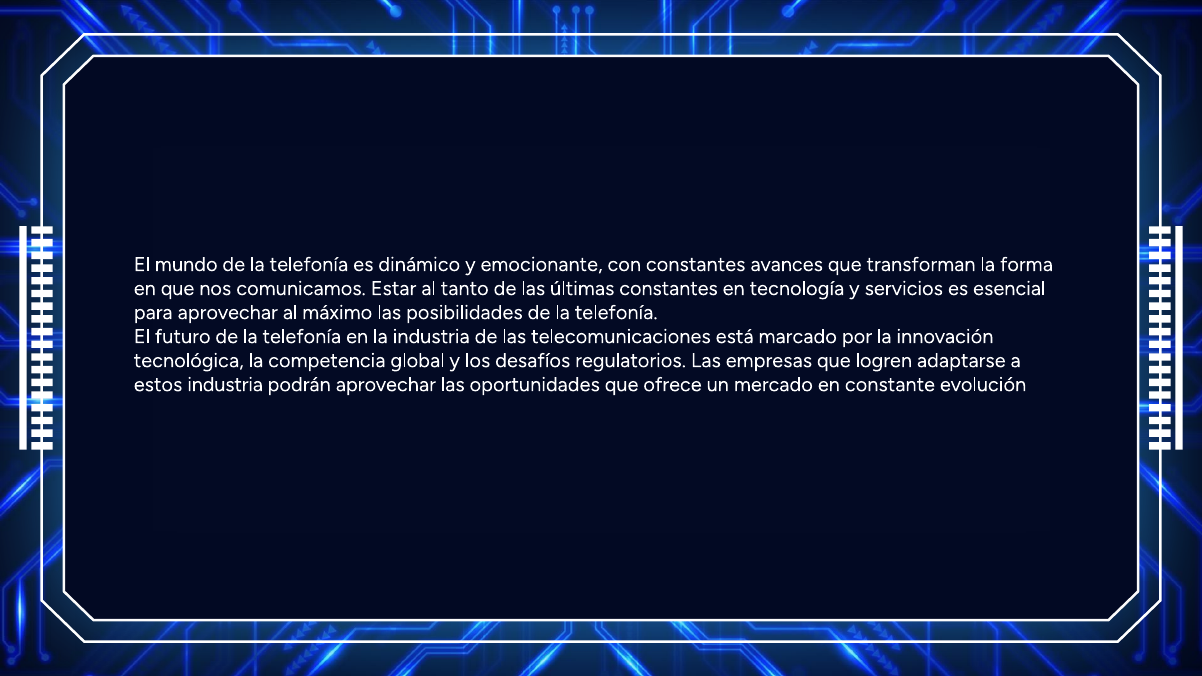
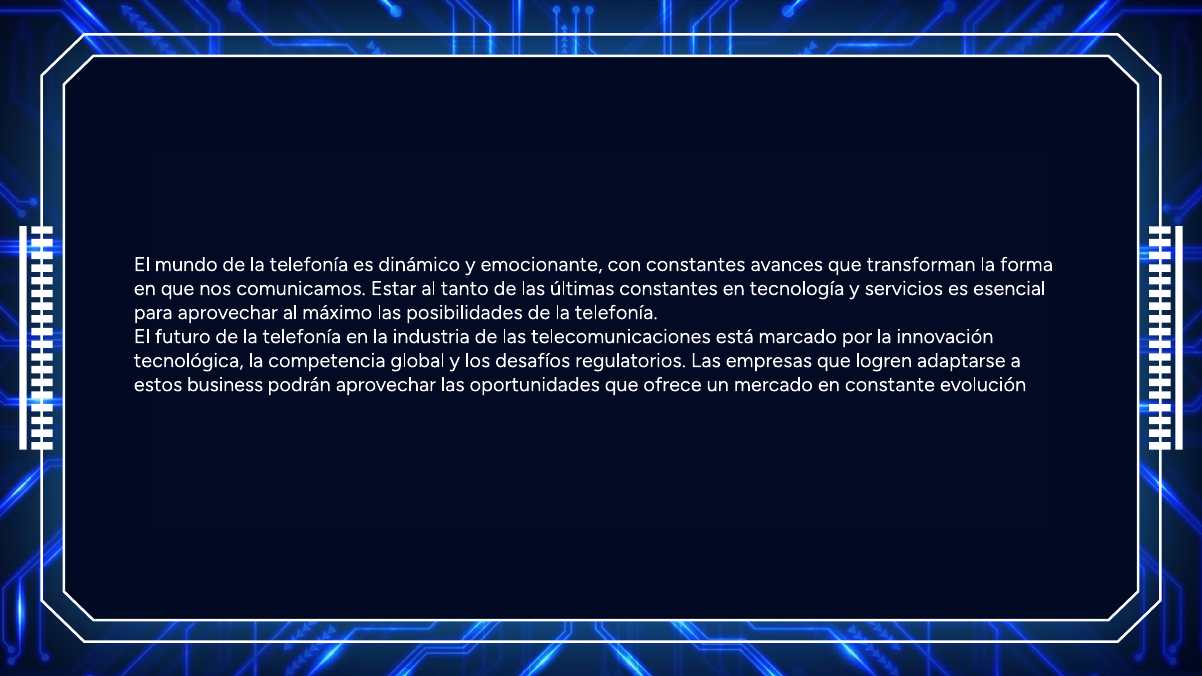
estos industria: industria -> business (225, 385)
